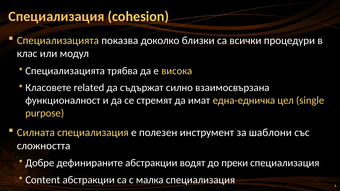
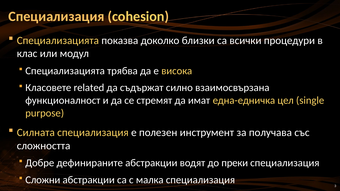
шаблони: шаблони -> получава (270, 133)
Content: Content -> Сложни (43, 180)
